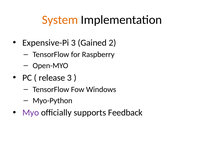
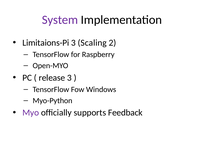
System colour: orange -> purple (60, 20)
Expensive-Pi: Expensive-Pi -> Limitaions-Pi (46, 43)
Gained: Gained -> Scaling (92, 43)
